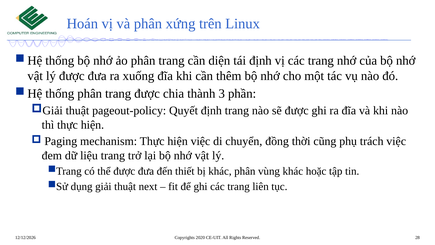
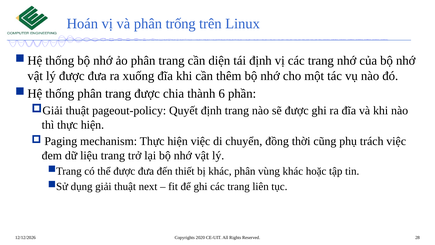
xứng: xứng -> trống (181, 24)
3: 3 -> 6 (222, 94)
